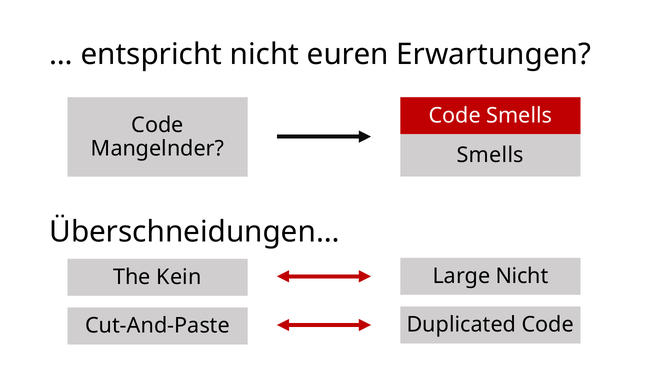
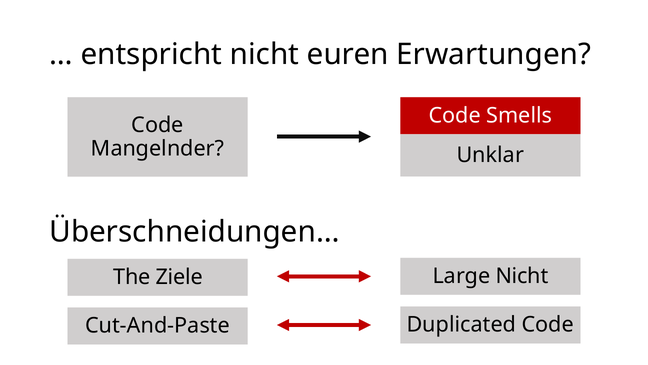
Smells: Smells -> Unklar (490, 155)
Kein: Kein -> Ziele (179, 277)
